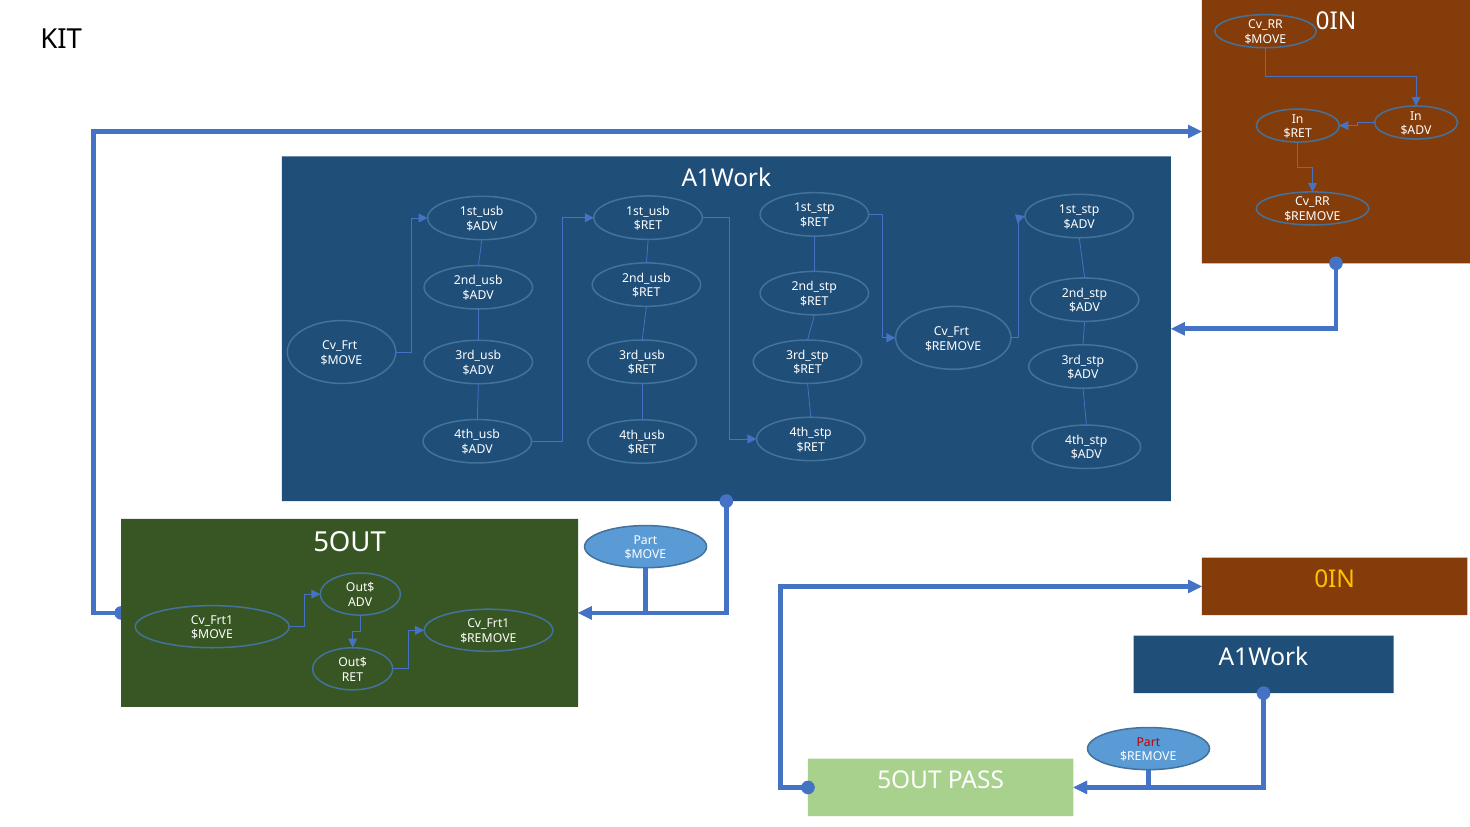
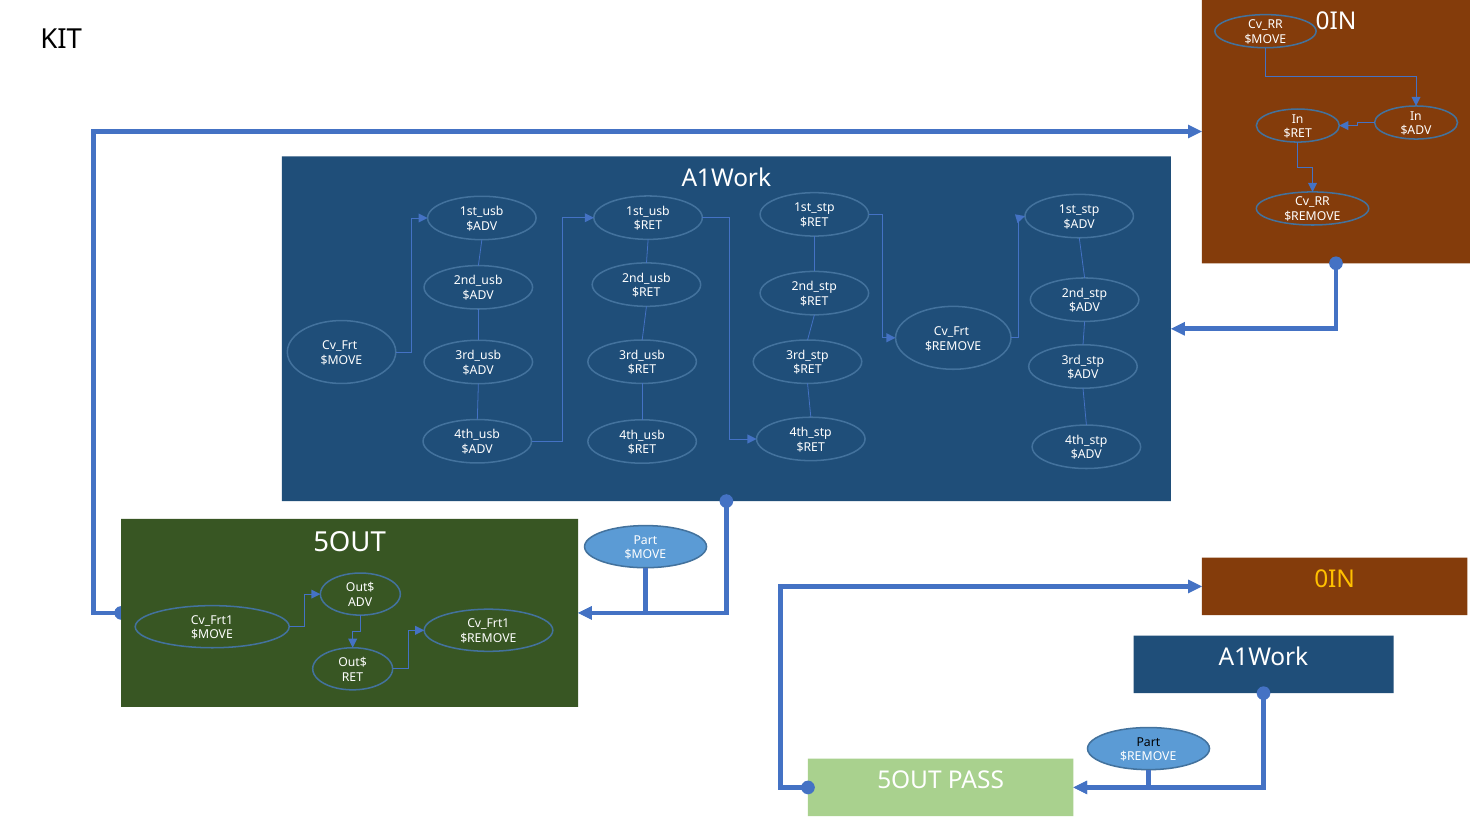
Part colour: red -> black (1148, 742)
